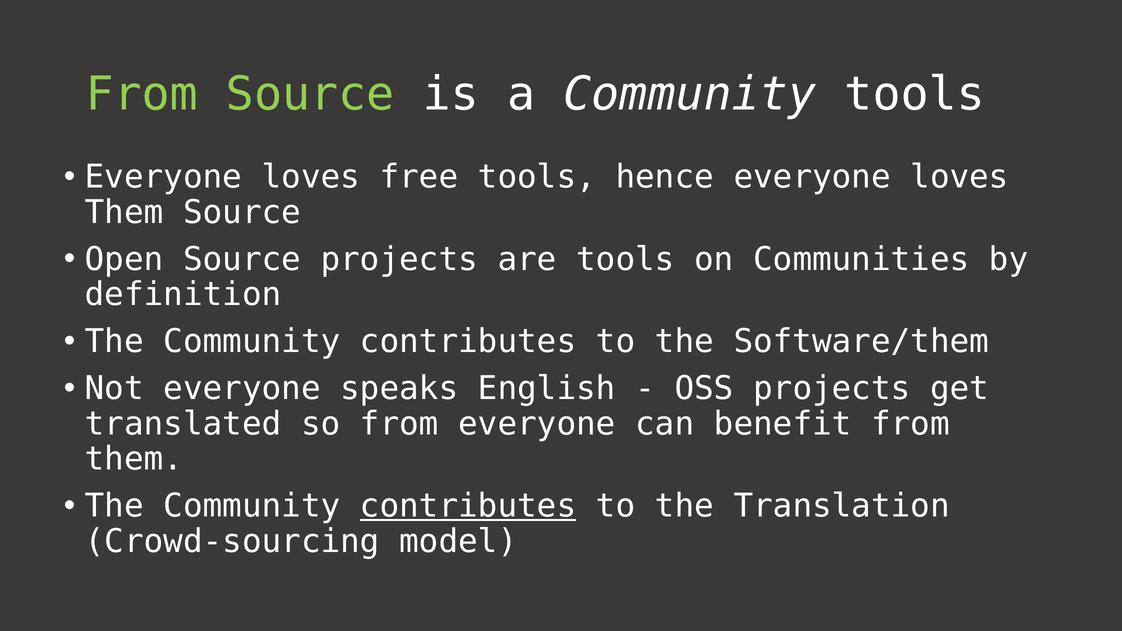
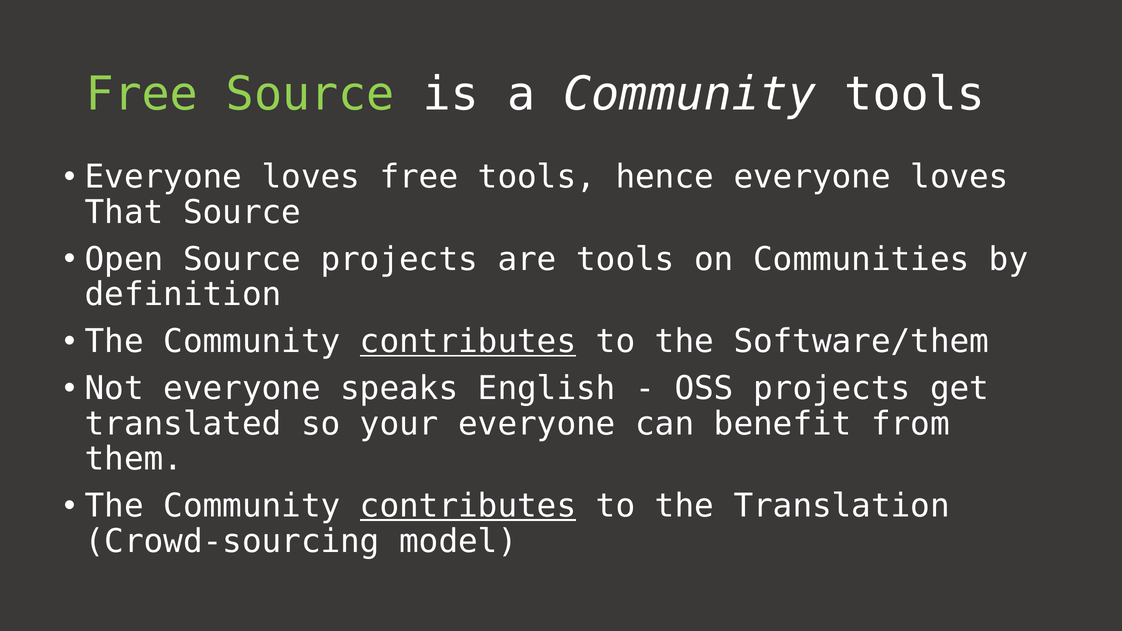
From: From -> Free (142, 94)
Them: Them -> That (124, 212)
contributes underline: none -> present (468, 342)
so from: from -> your (399, 424)
